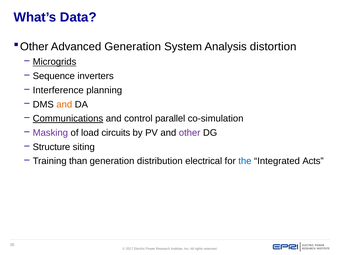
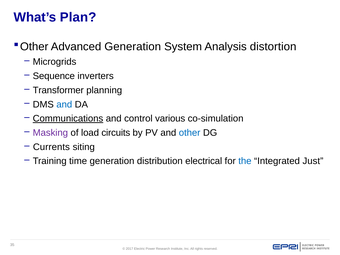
Data: Data -> Plan (78, 17)
Microgrids underline: present -> none (55, 62)
Interference: Interference -> Transformer (58, 90)
and colour: orange -> blue (64, 104)
parallel: parallel -> various (170, 119)
other colour: purple -> blue (190, 133)
Structure: Structure -> Currents (51, 147)
than: than -> time (78, 161)
Acts: Acts -> Just (313, 161)
